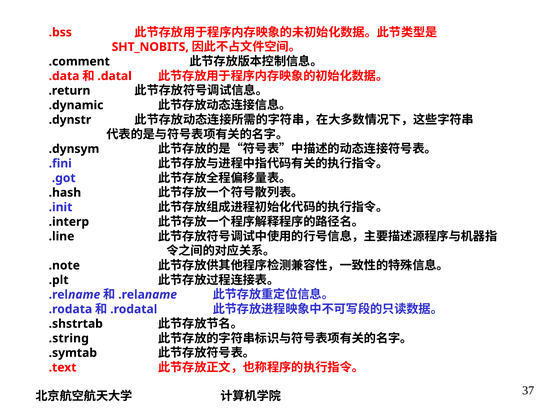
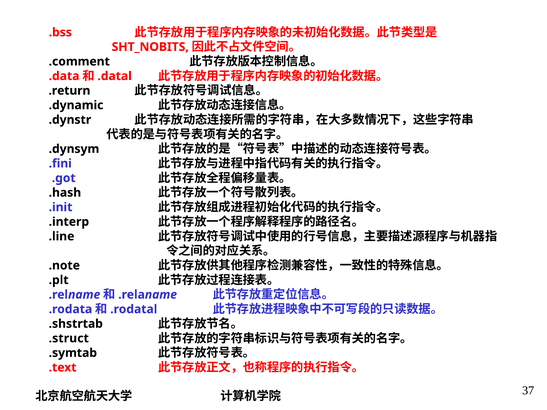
.string: .string -> .struct (69, 339)
